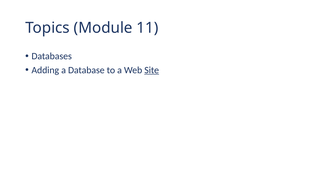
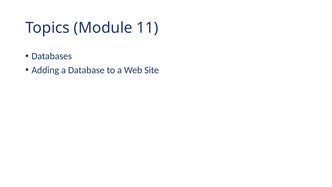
Site underline: present -> none (152, 70)
